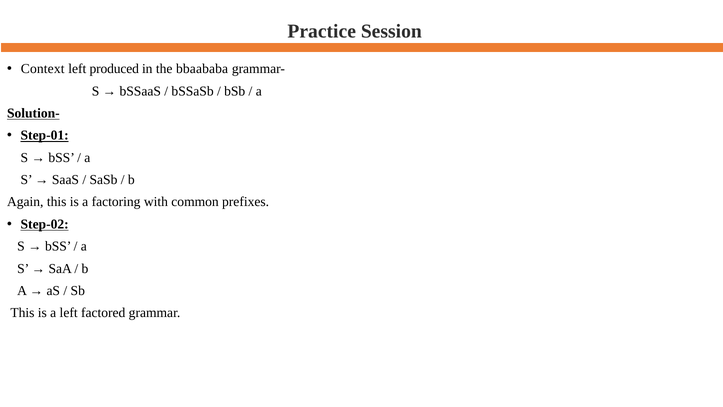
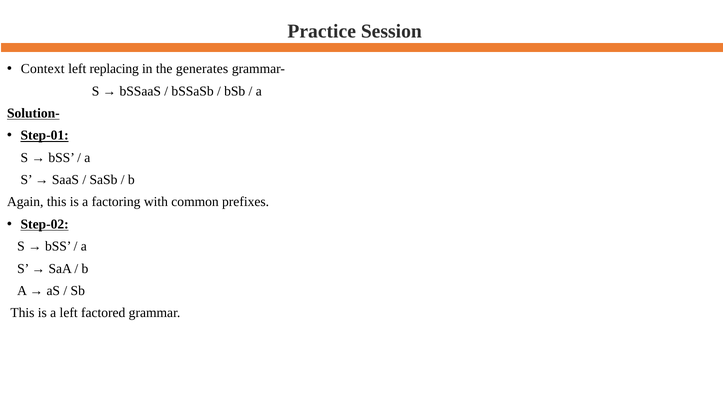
produced: produced -> replacing (114, 69)
bbaababa: bbaababa -> generates (202, 69)
